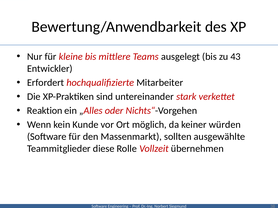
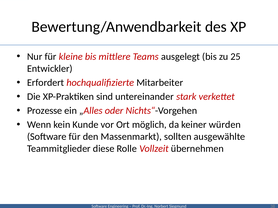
43: 43 -> 25 (236, 57)
Reaktion: Reaktion -> Prozesse (45, 111)
